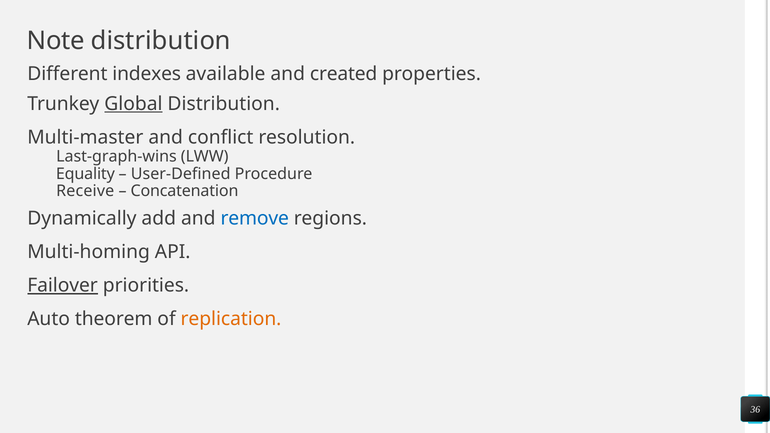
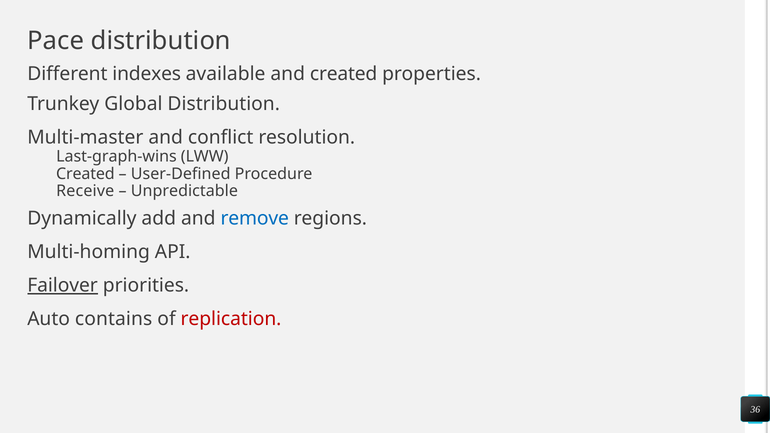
Note: Note -> Pace (56, 41)
Global underline: present -> none (133, 104)
Equality: Equality -> Created (85, 174)
Concatenation: Concatenation -> Unpredictable (184, 191)
theorem: theorem -> contains (114, 319)
replication colour: orange -> red (231, 319)
